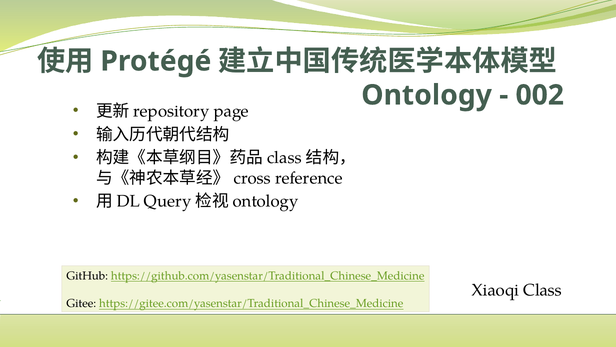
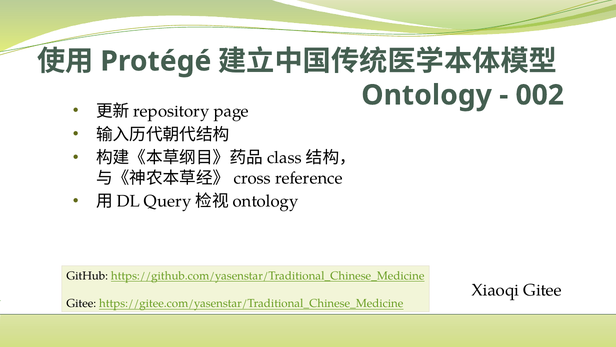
Xiaoqi Class: Class -> Gitee (543, 290)
